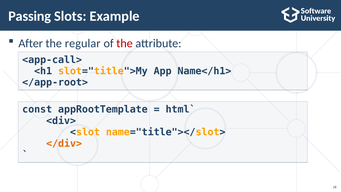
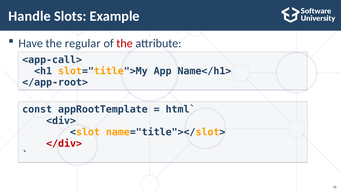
Passing: Passing -> Handle (30, 16)
After: After -> Have (31, 43)
</div> colour: orange -> red (64, 143)
